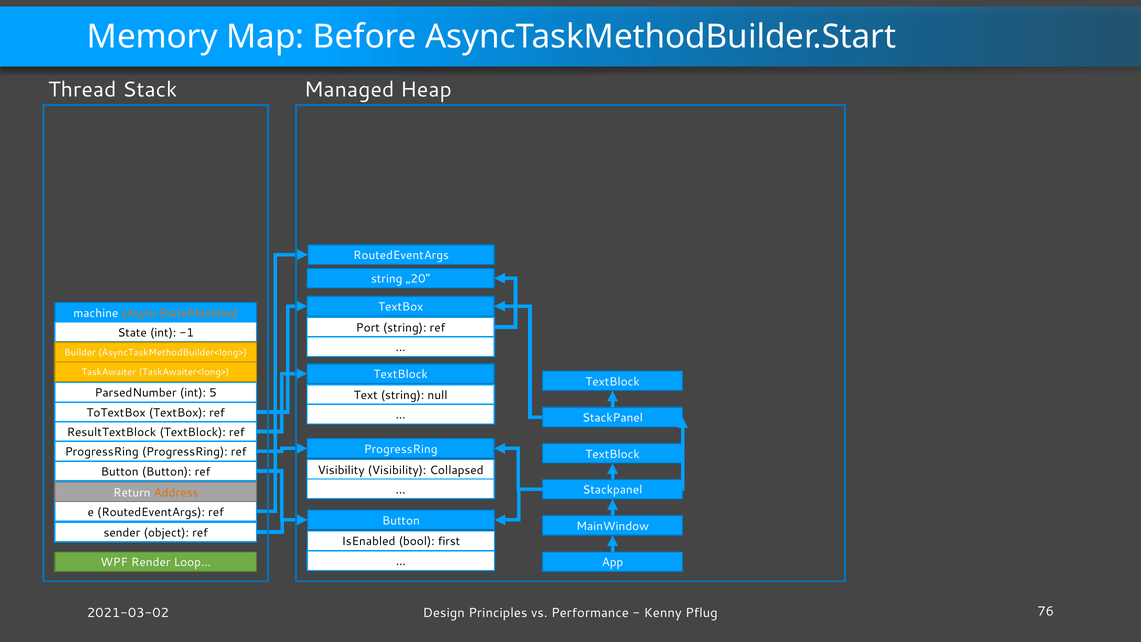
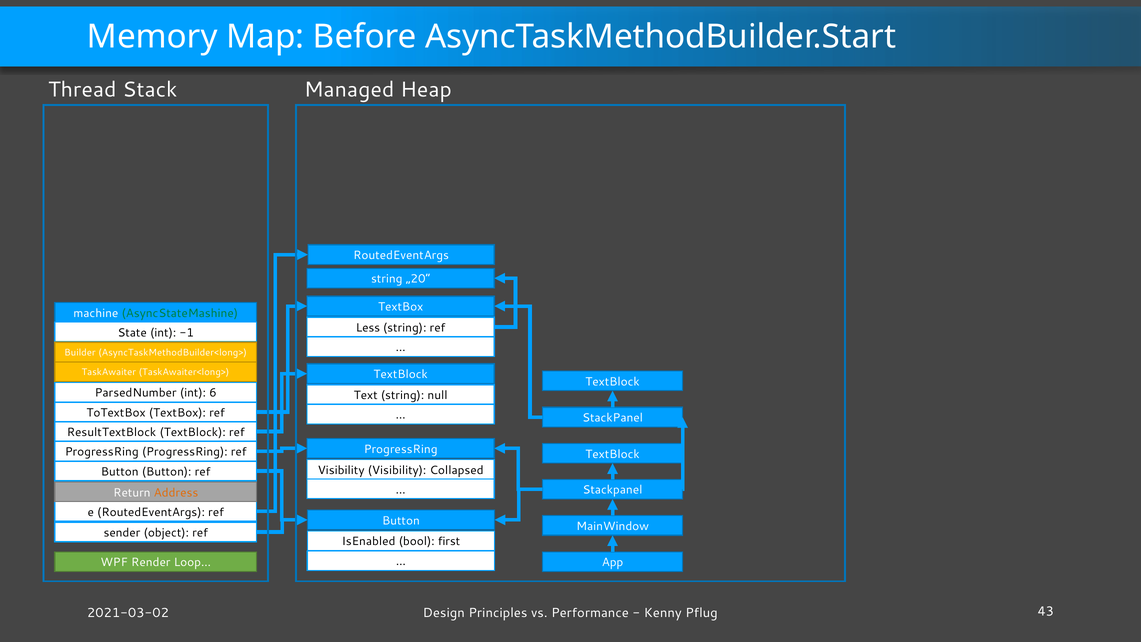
AsyncStateMashine colour: orange -> green (180, 313)
Port: Port -> Less (368, 328)
5: 5 -> 6 (213, 393)
76: 76 -> 43 (1046, 611)
